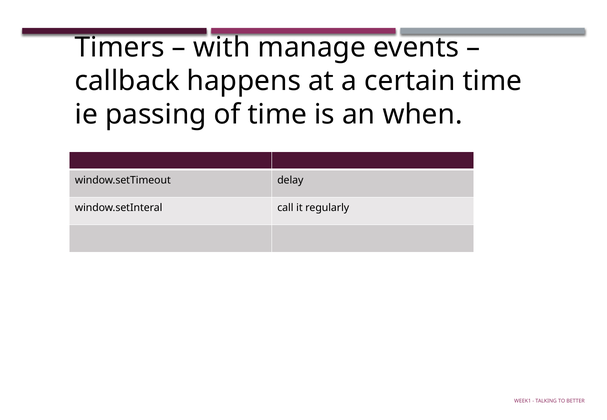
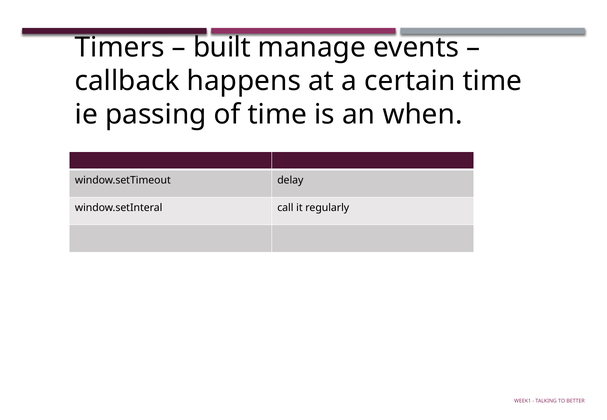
with: with -> built (222, 47)
